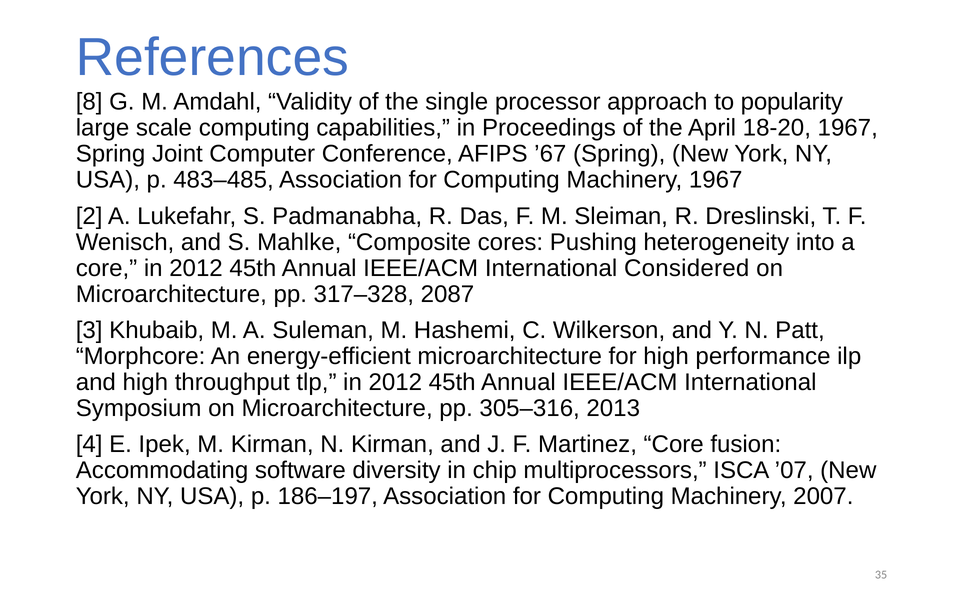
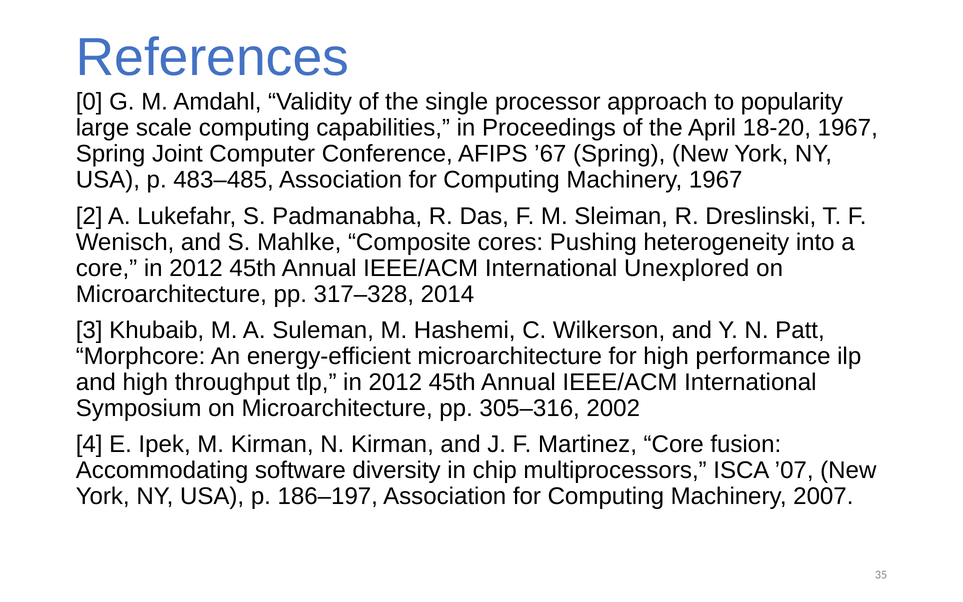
8: 8 -> 0 (89, 102)
Considered: Considered -> Unexplored (687, 268)
2087: 2087 -> 2014 (447, 294)
2013: 2013 -> 2002 (613, 408)
